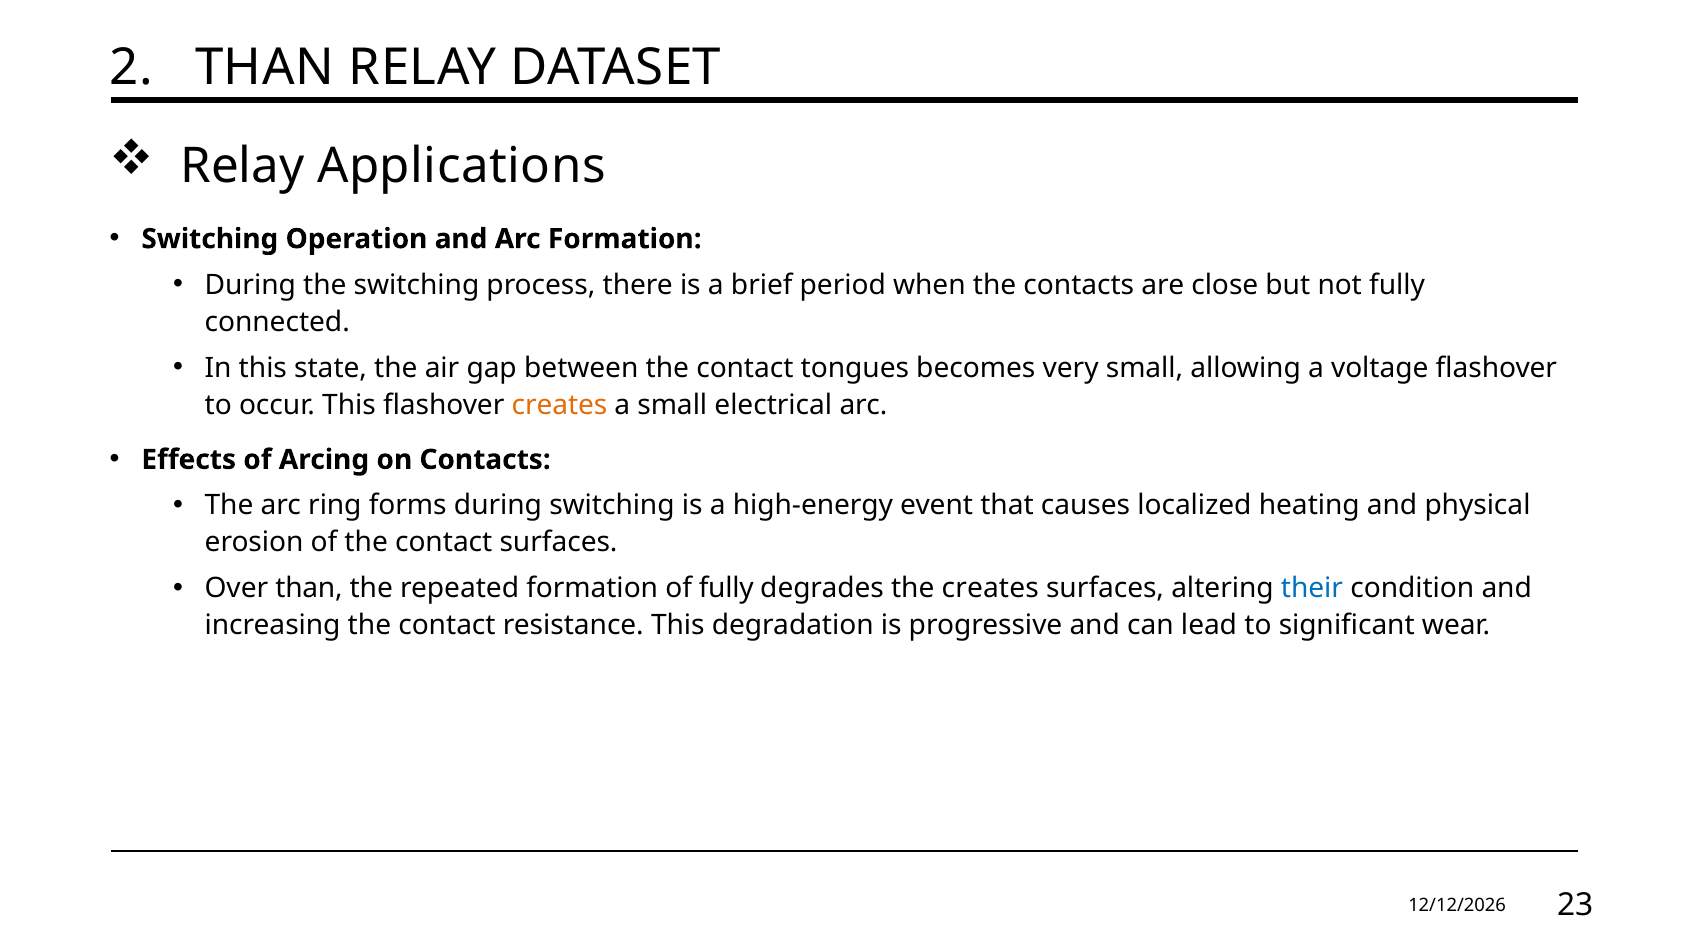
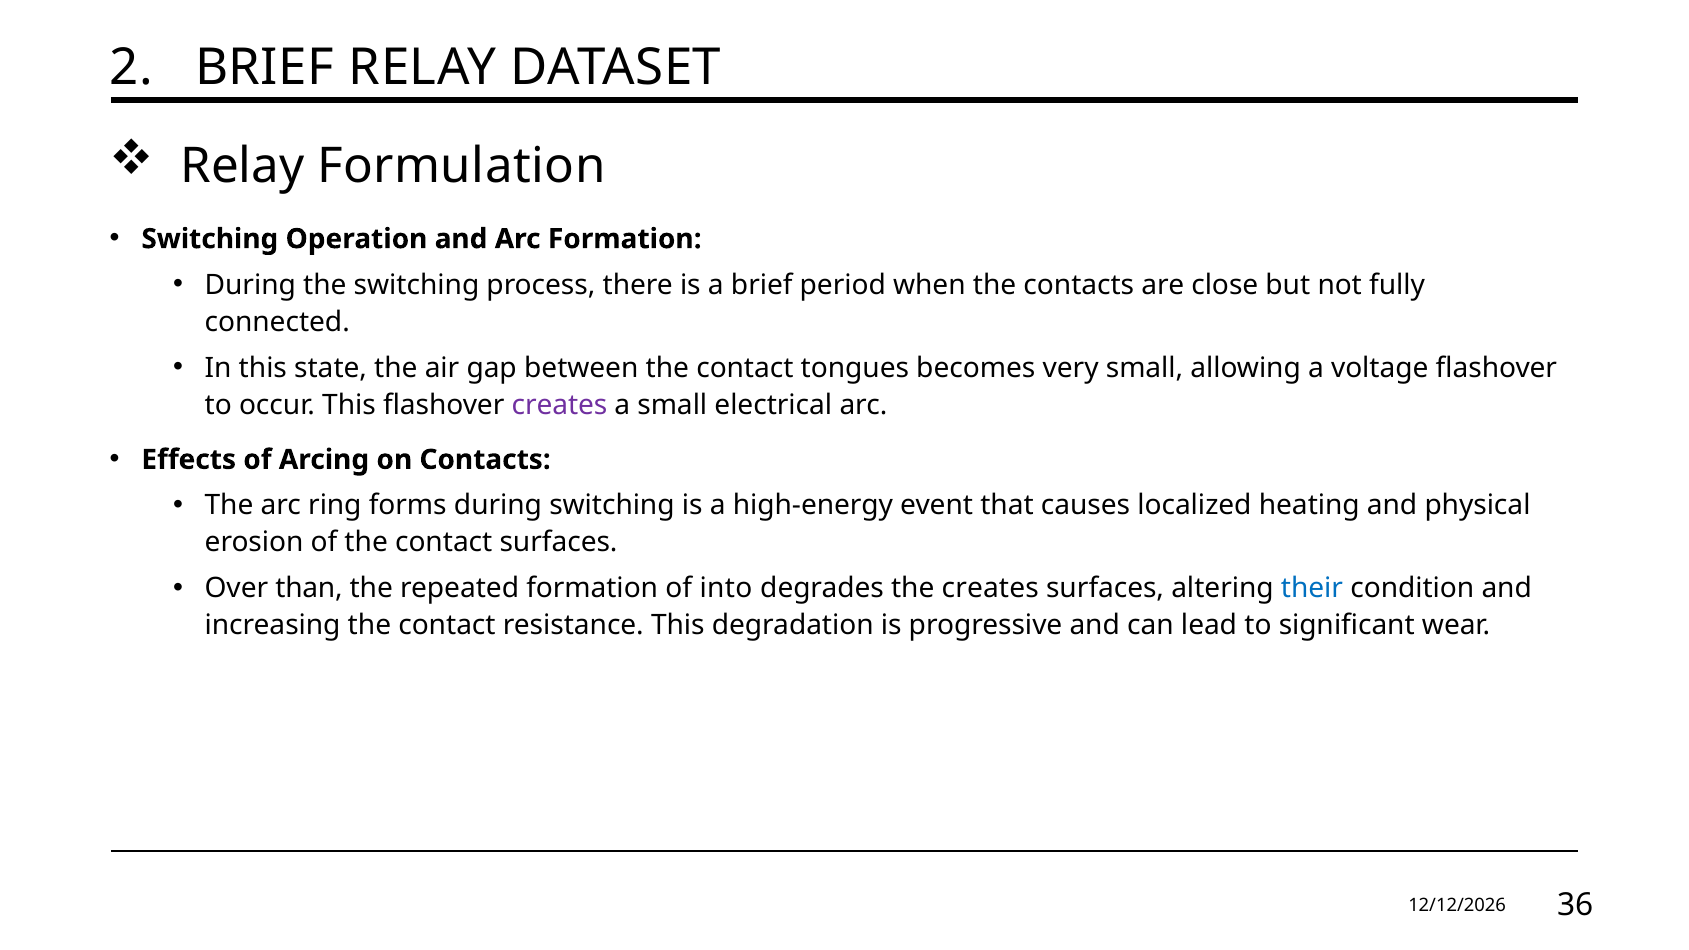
2 THAN: THAN -> BRIEF (265, 68)
Applications: Applications -> Formulation (461, 166)
creates colour: orange -> purple (560, 405)
of fully: fully -> into (726, 589)
23: 23 -> 36 (1575, 905)
